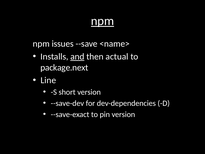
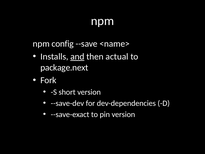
npm underline: present -> none (102, 21)
issues: issues -> config (63, 44)
Line: Line -> Fork (48, 80)
